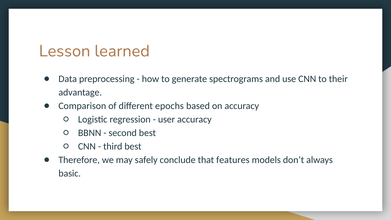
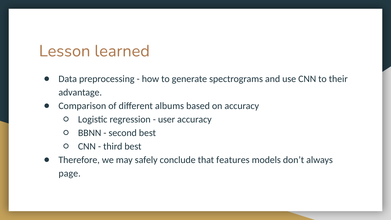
epochs: epochs -> albums (169, 106)
basic: basic -> page (70, 173)
